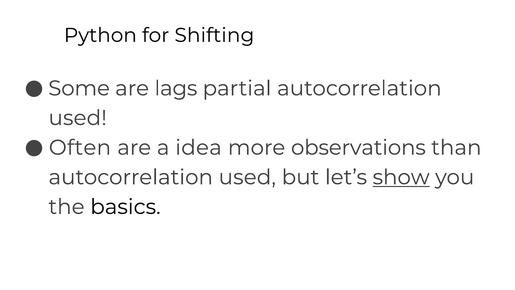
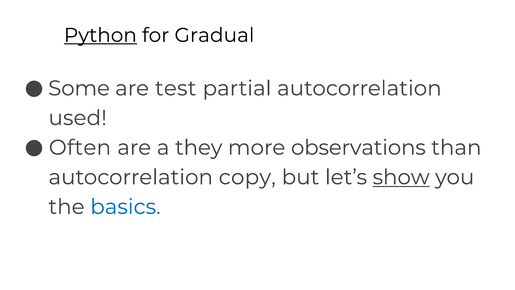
Python underline: none -> present (100, 35)
Shifting: Shifting -> Gradual (214, 35)
lags: lags -> test (176, 88)
idea: idea -> they (199, 147)
used: used -> copy (247, 177)
basics colour: black -> blue (125, 207)
